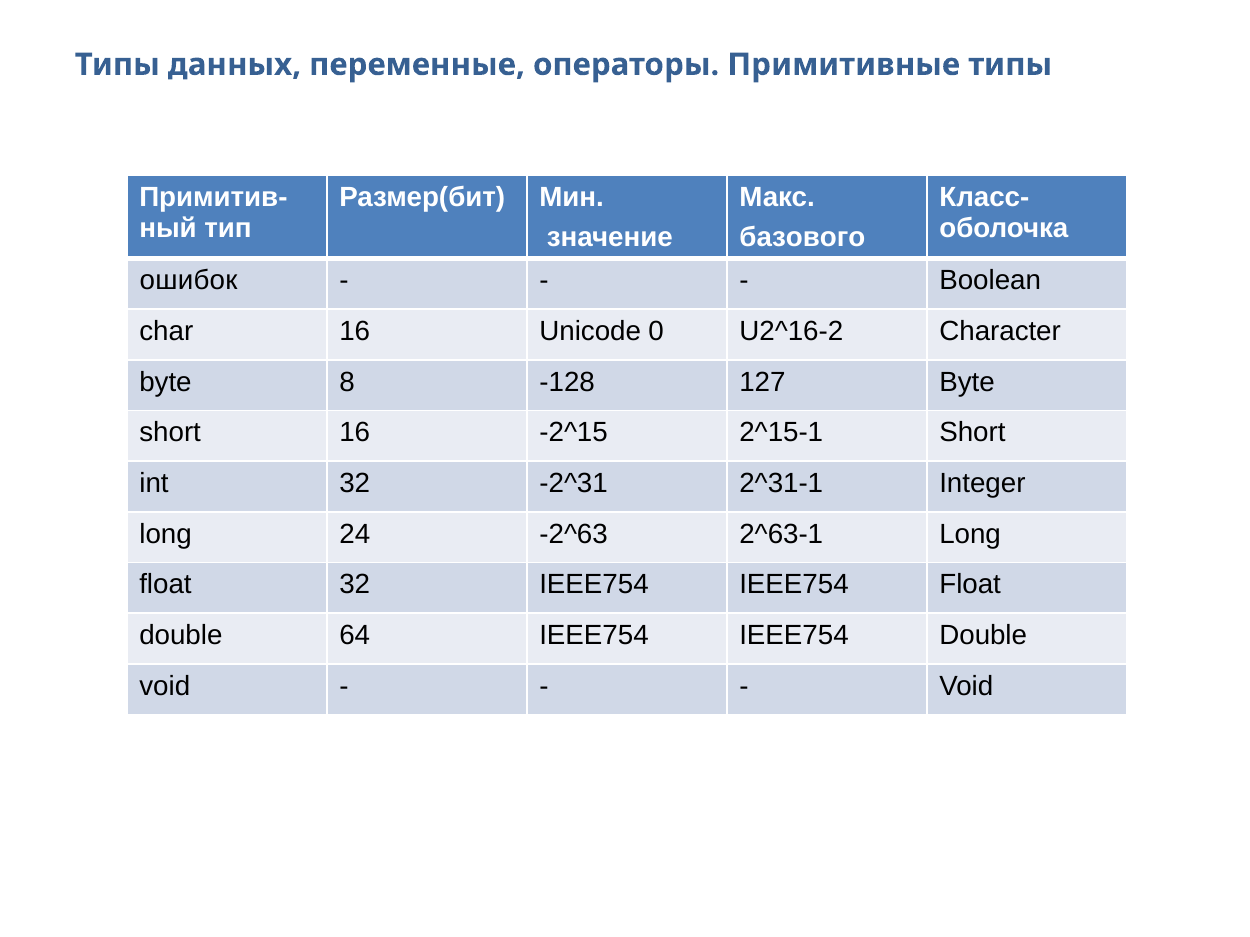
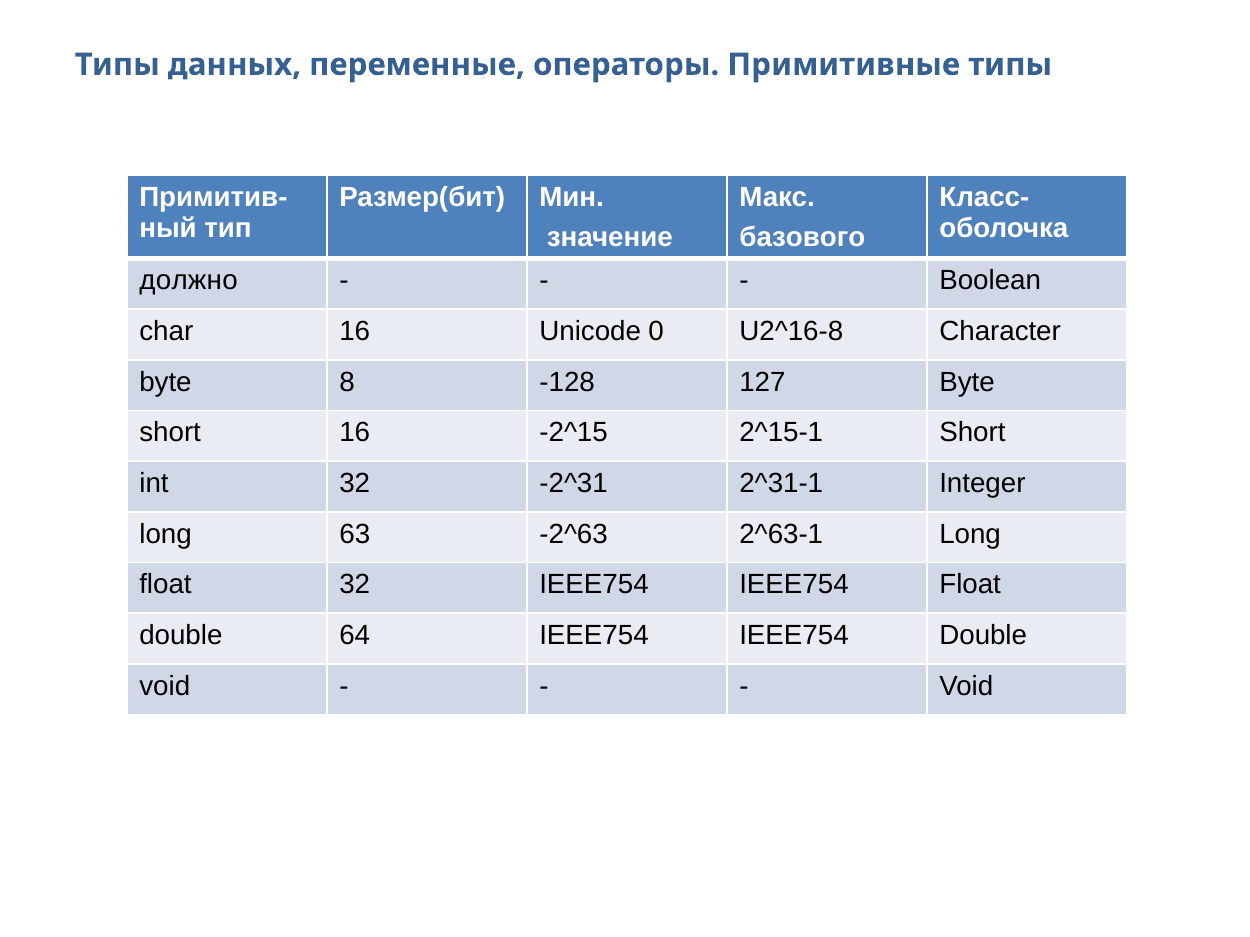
ошибок: ошибок -> должно (189, 281)
U2^16-2: U2^16-2 -> U2^16-8 (791, 331)
24: 24 -> 63 (355, 534)
